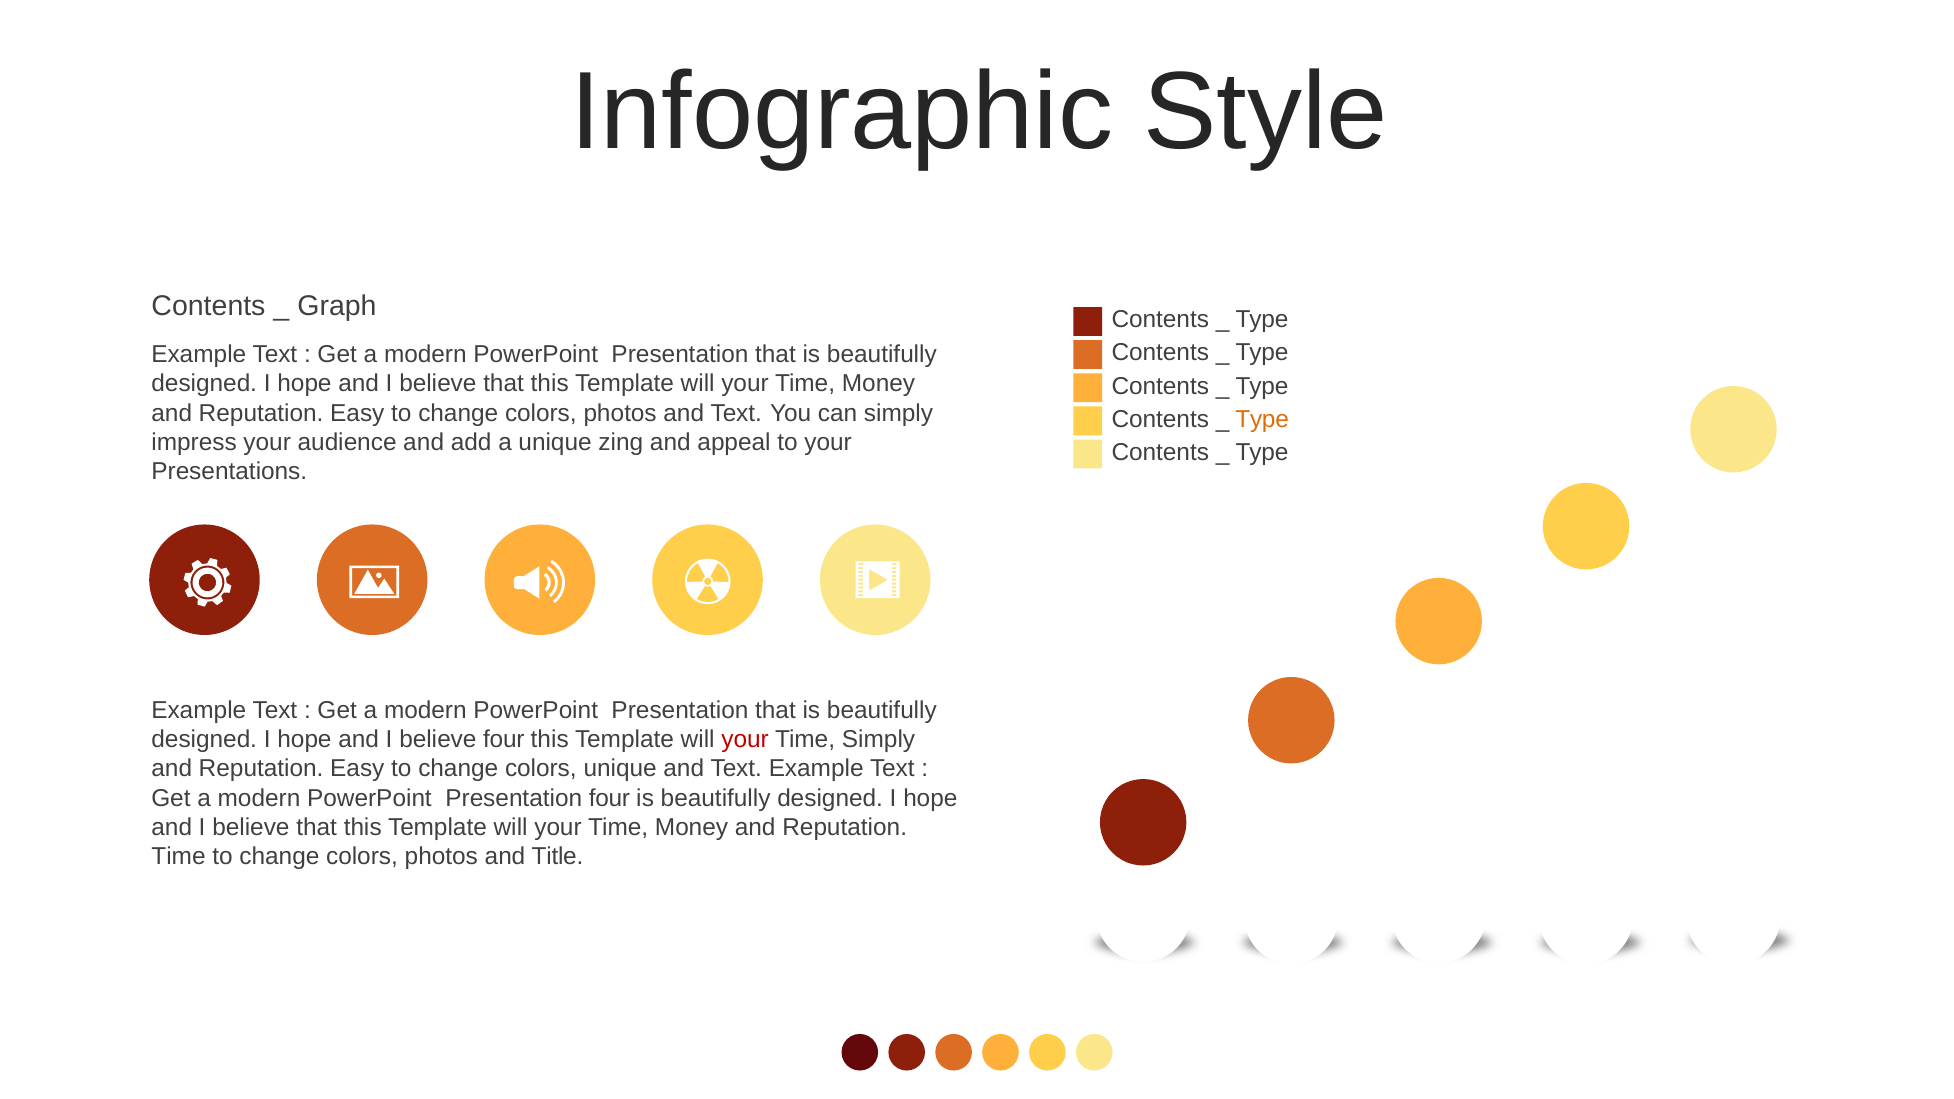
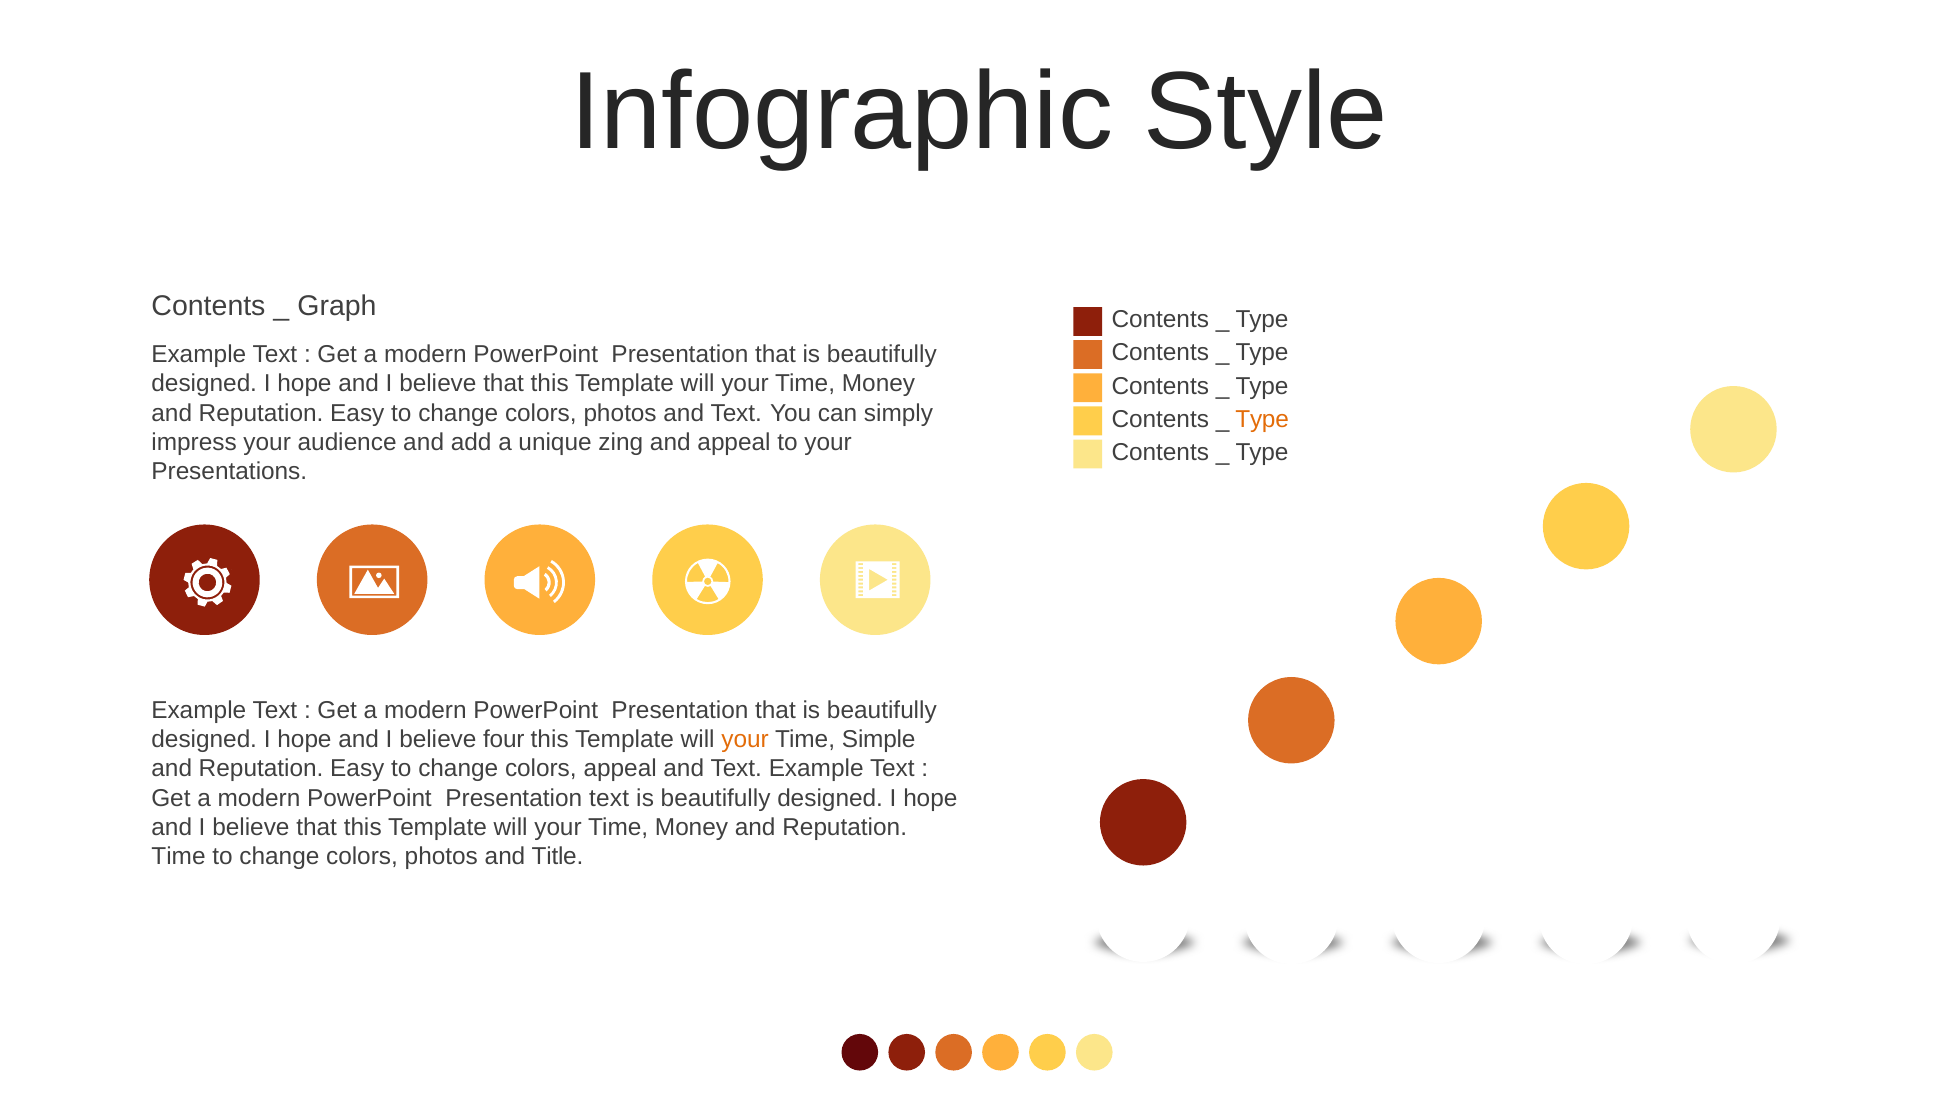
your colour: red -> orange (745, 739)
Time Simply: Simply -> Simple (879, 739)
colors unique: unique -> appeal (620, 769)
Presentation four: four -> text (609, 798)
